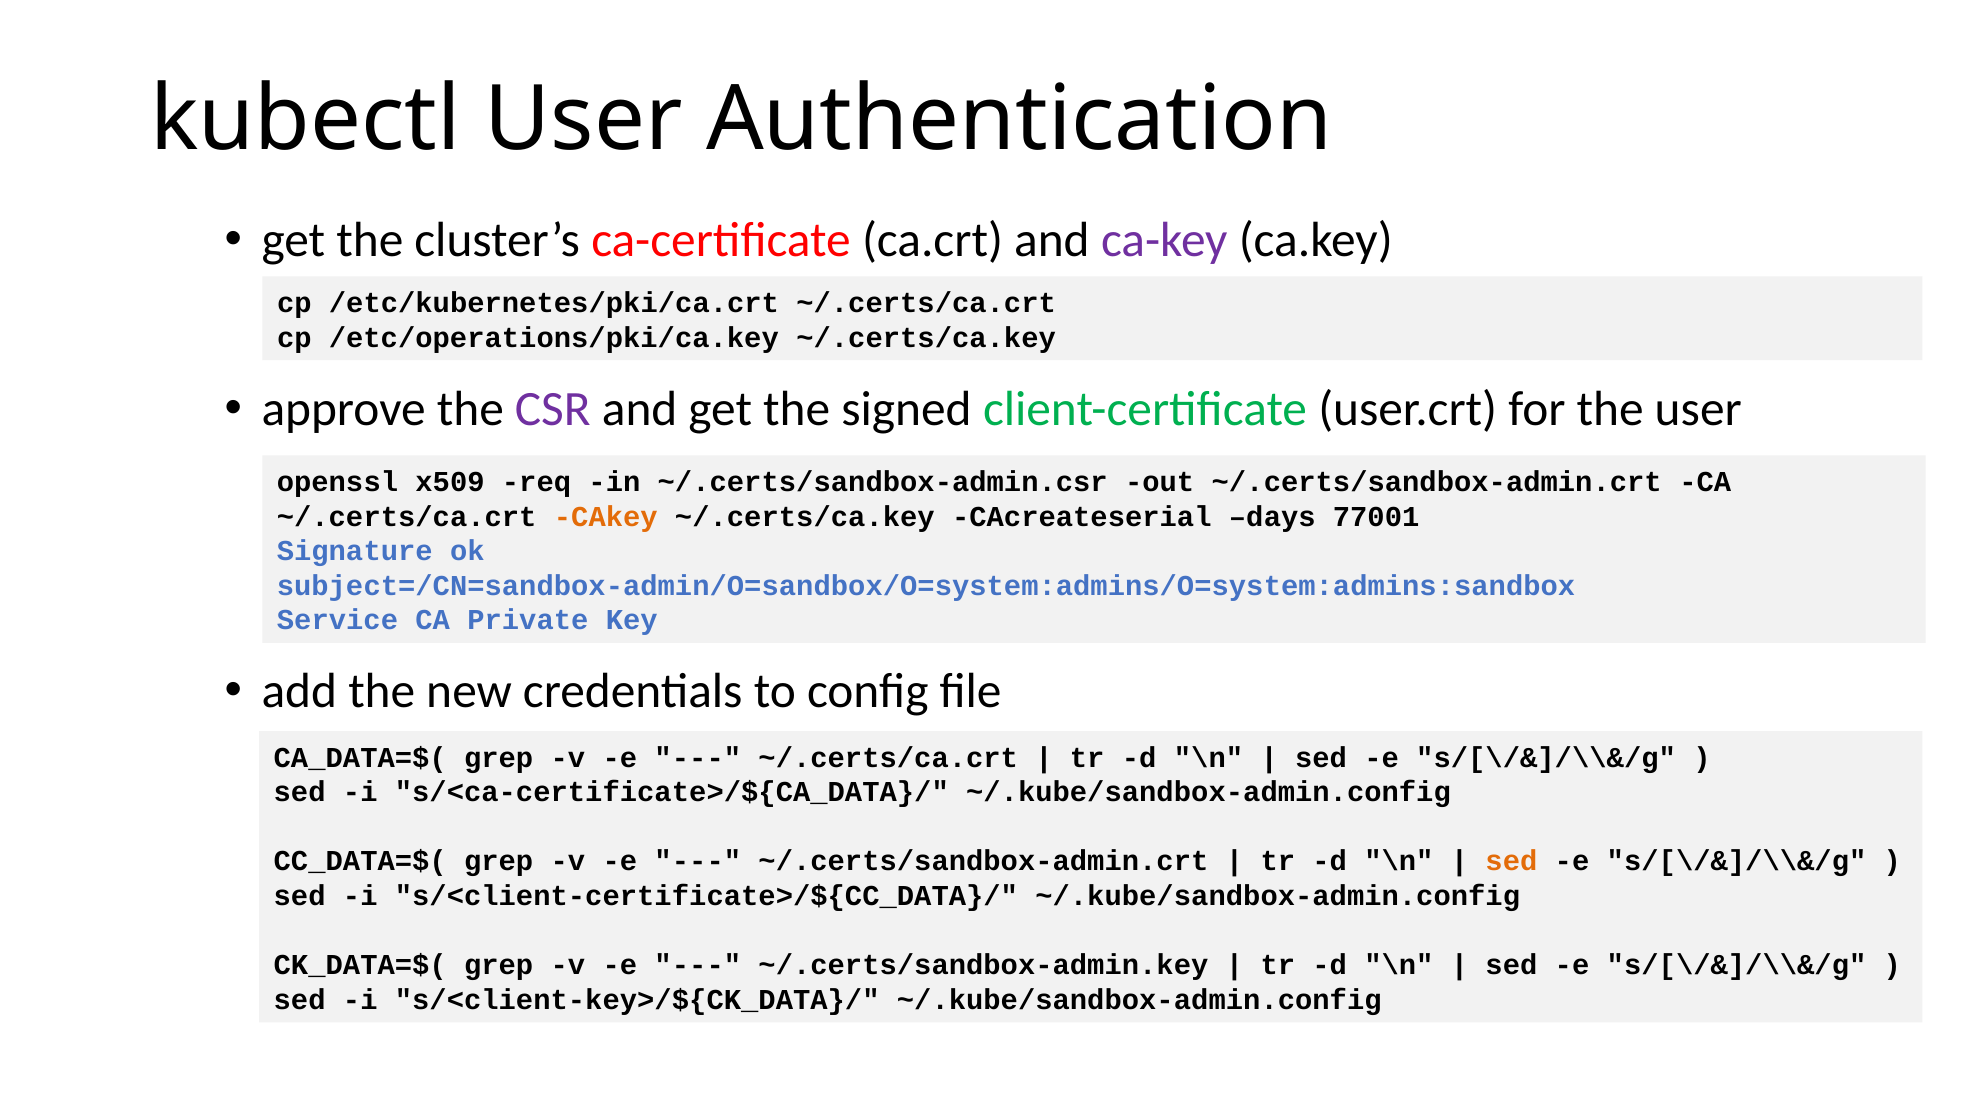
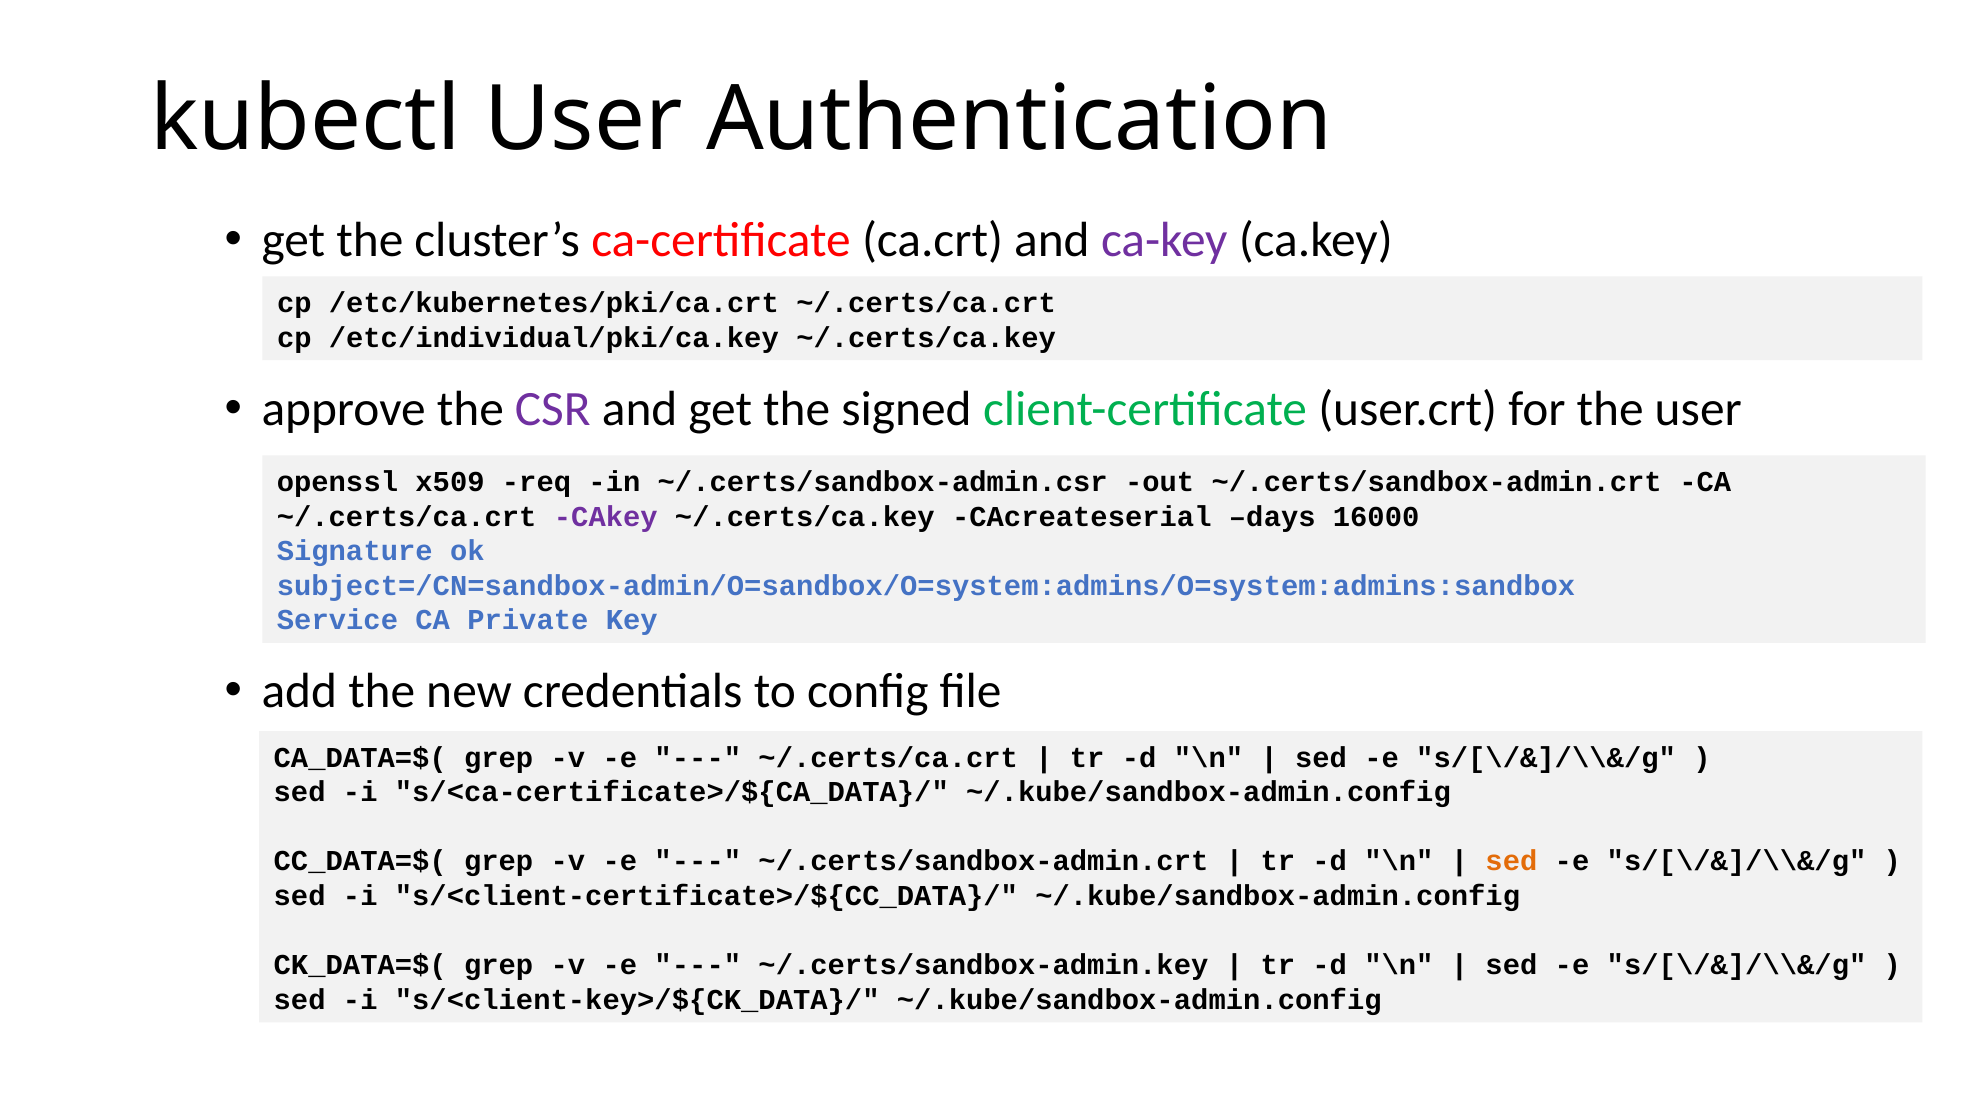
/etc/operations/pki/ca.key: /etc/operations/pki/ca.key -> /etc/individual/pki/ca.key (554, 337)
CAkey colour: orange -> purple (606, 517)
77001: 77001 -> 16000 (1376, 517)
